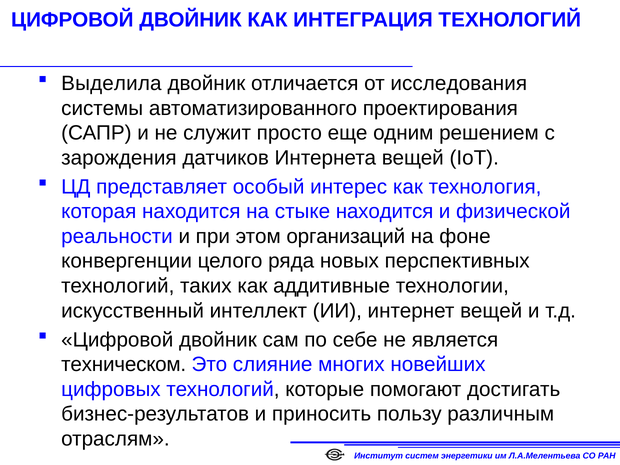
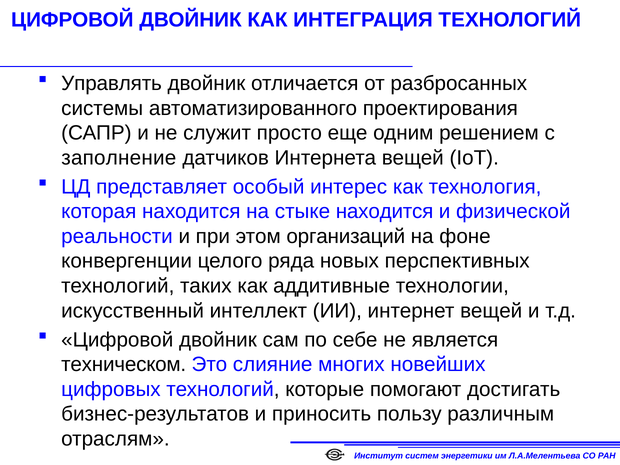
Выделила: Выделила -> Управлять (112, 83)
исследования: исследования -> разбросанных (459, 83)
зарождения: зарождения -> заполнение (119, 158)
